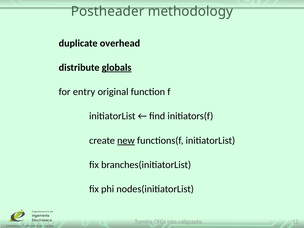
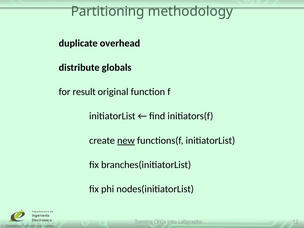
Postheader: Postheader -> Partitioning (108, 11)
globals underline: present -> none (117, 68)
entry: entry -> result (84, 92)
